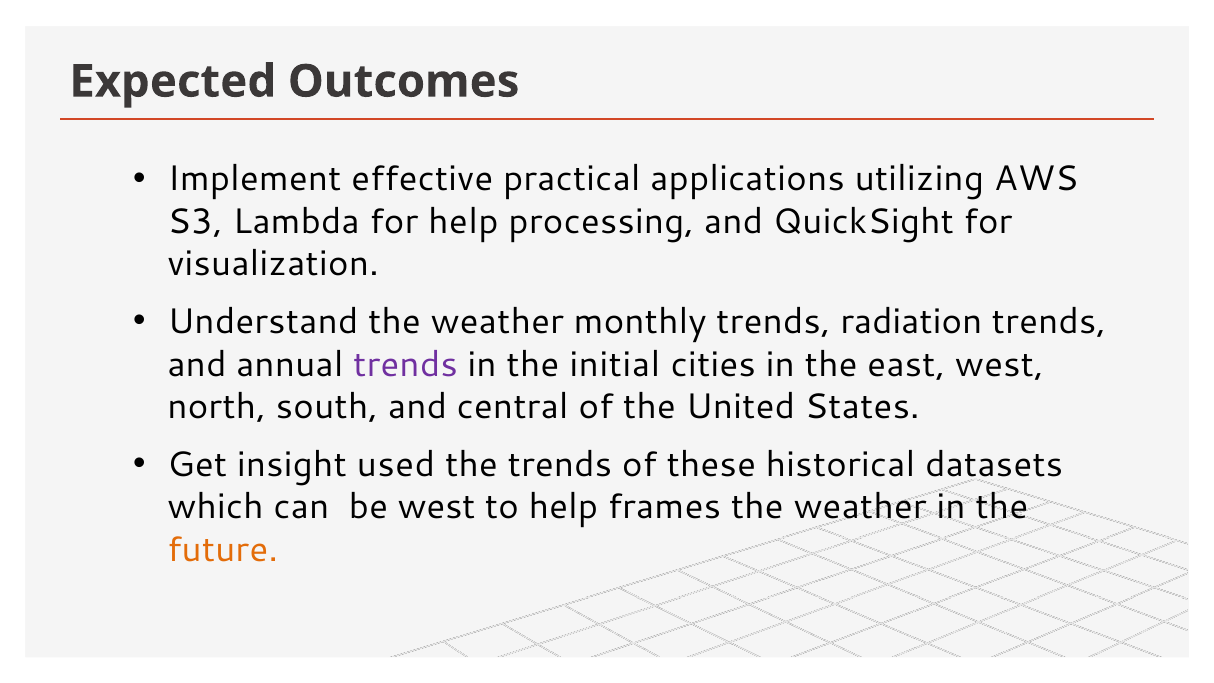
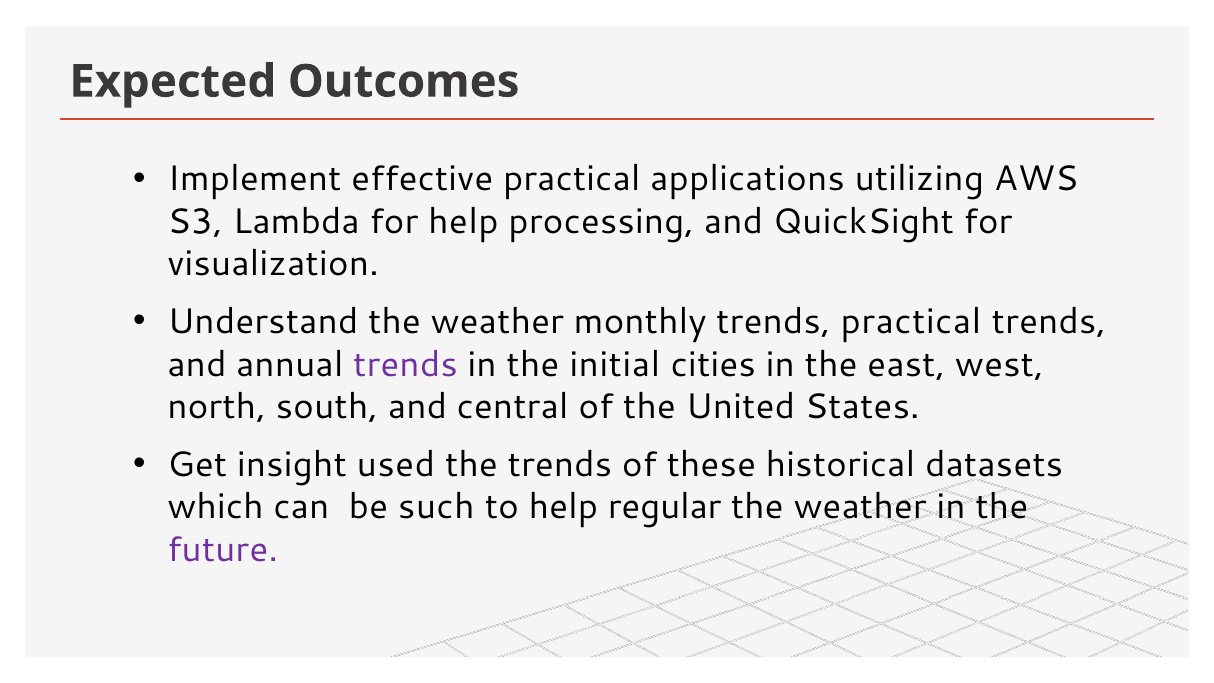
trends radiation: radiation -> practical (911, 322)
be west: west -> such (436, 507)
frames: frames -> regular (665, 507)
future colour: orange -> purple (223, 550)
